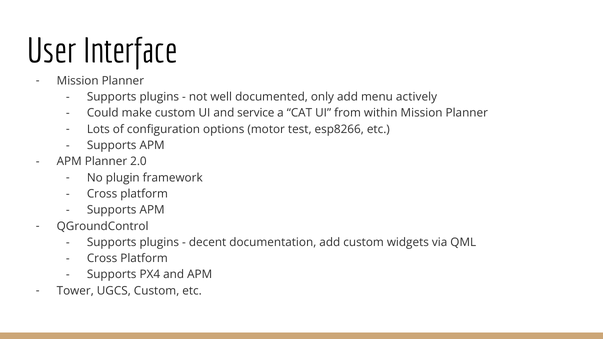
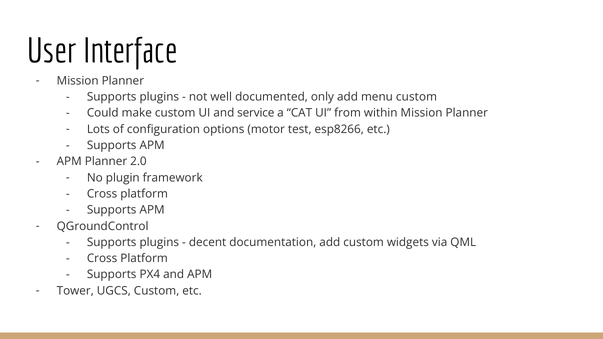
menu actively: actively -> custom (417, 97)
